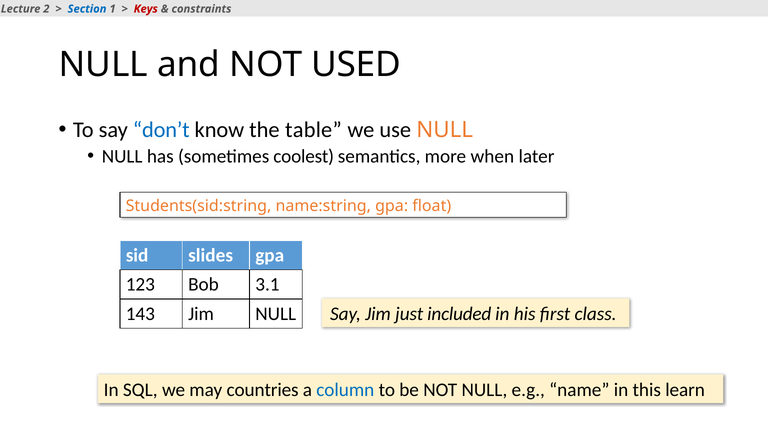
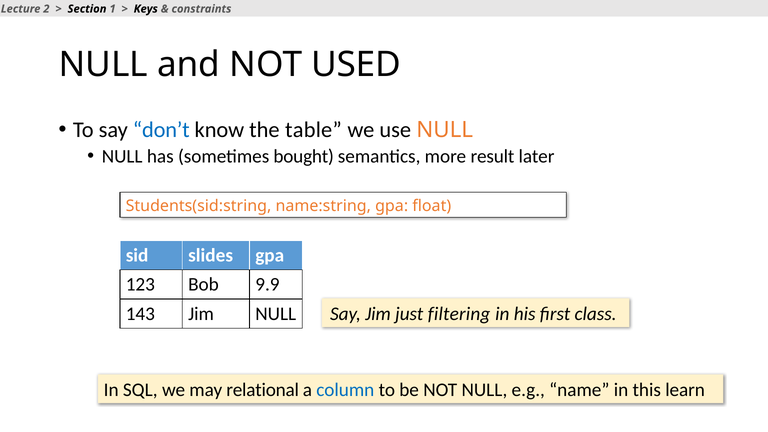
Section colour: blue -> black (87, 9)
Keys colour: red -> black (146, 9)
coolest: coolest -> bought (304, 156)
when: when -> result (492, 156)
3.1: 3.1 -> 9.9 (267, 285)
included: included -> filtering (459, 314)
countries: countries -> relational (263, 390)
